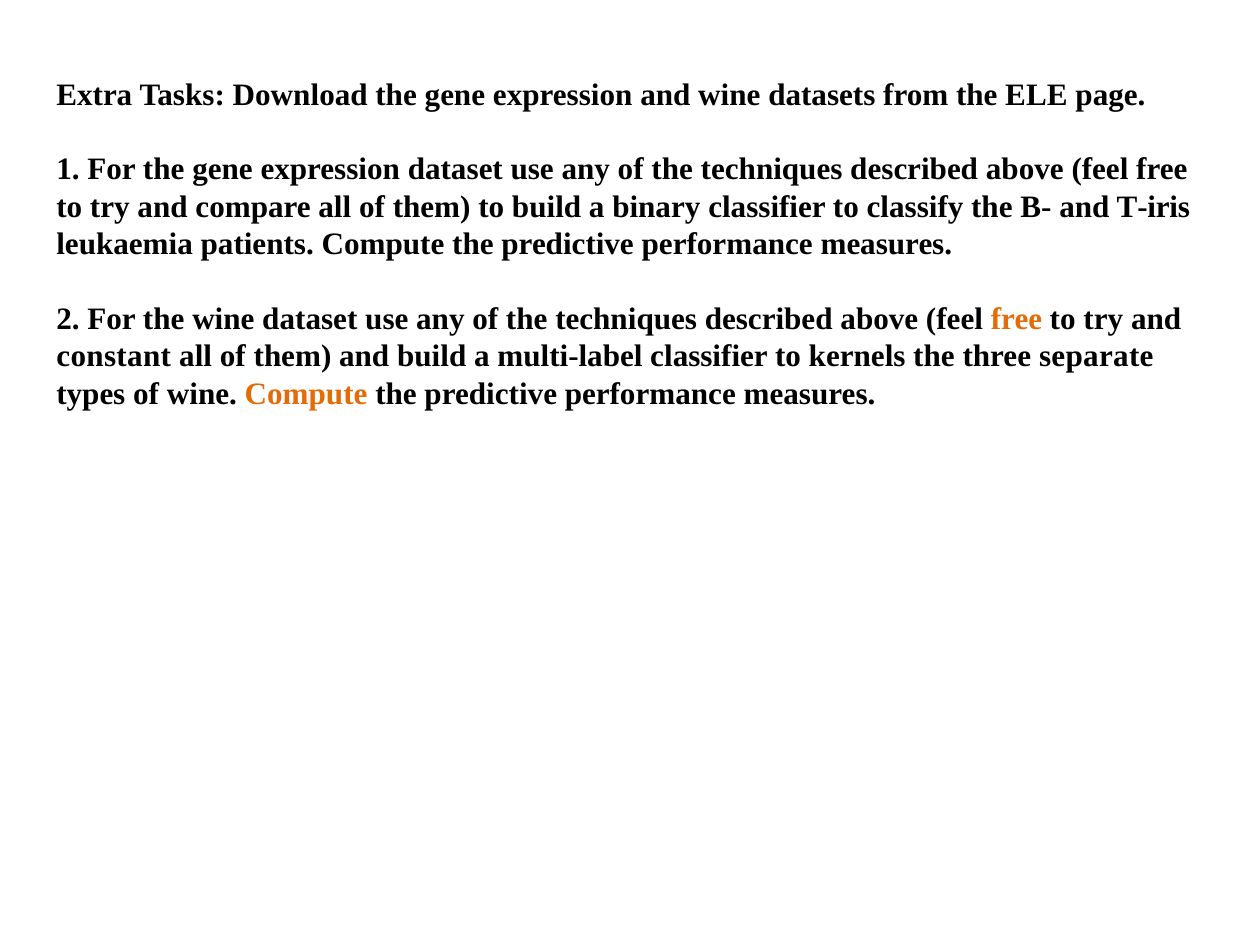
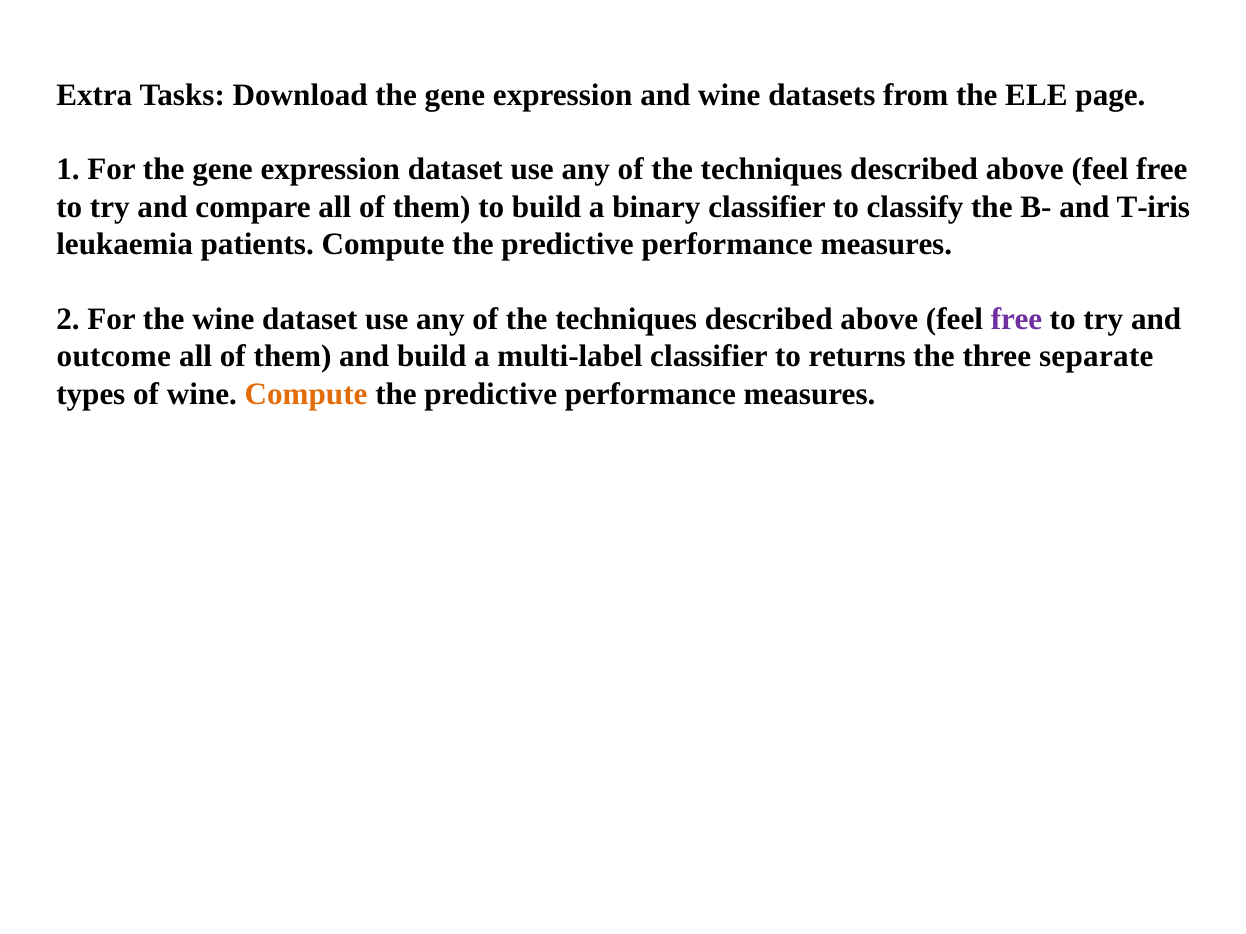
free colour: orange -> purple (1016, 319)
constant: constant -> outcome (114, 357)
kernels: kernels -> returns (857, 357)
